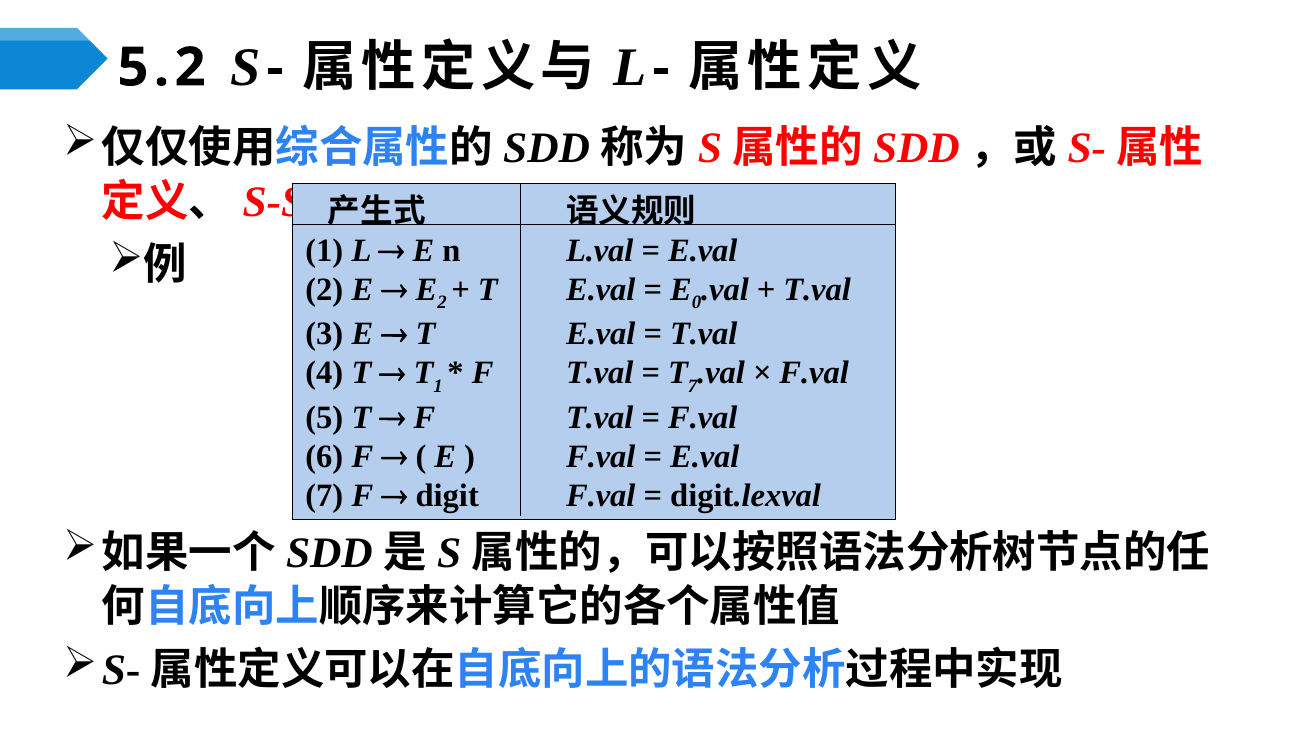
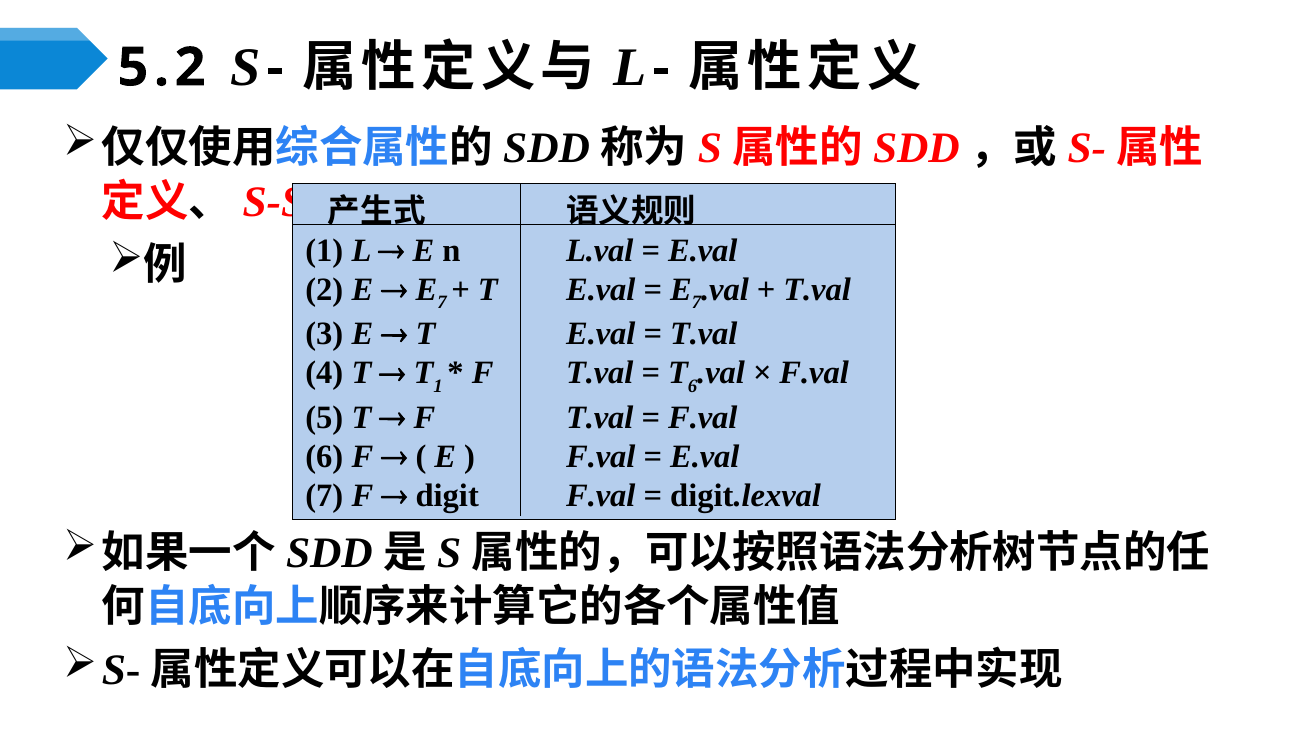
2: 2 -> 7 (442, 302)
0: 0 -> 7 (697, 302)
T 7: 7 -> 6 (693, 386)
